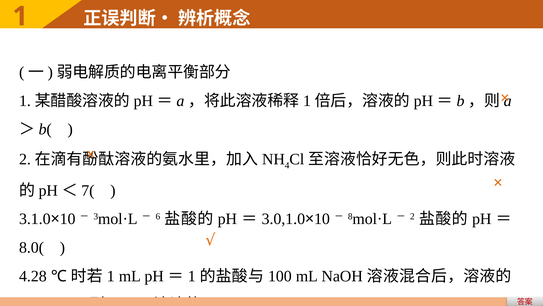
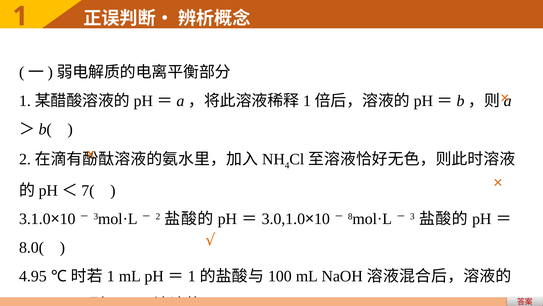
6: 6 -> 2 (158, 216)
2: 2 -> 3 (412, 216)
4.28: 4.28 -> 4.95 (33, 276)
